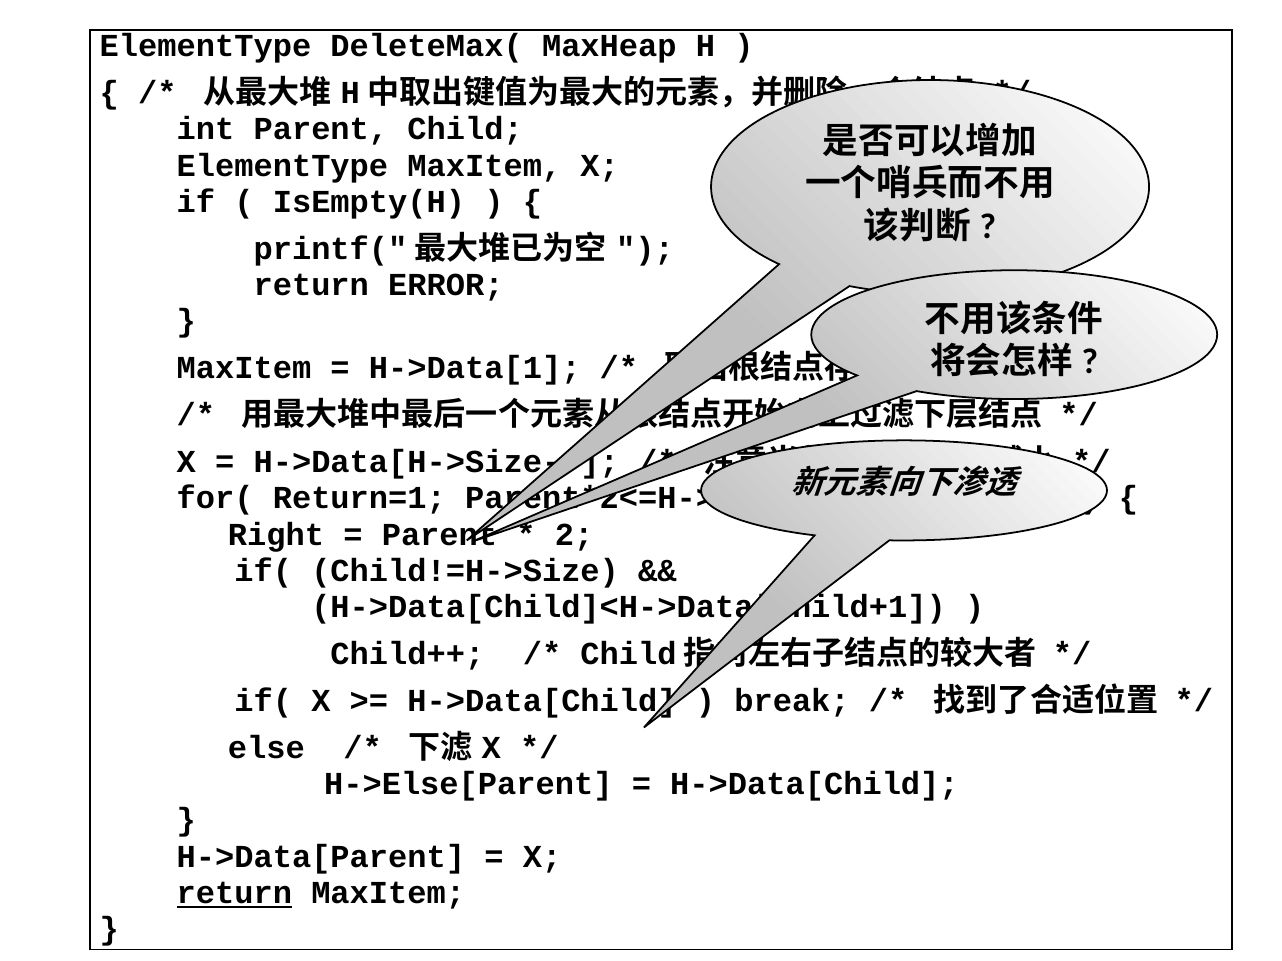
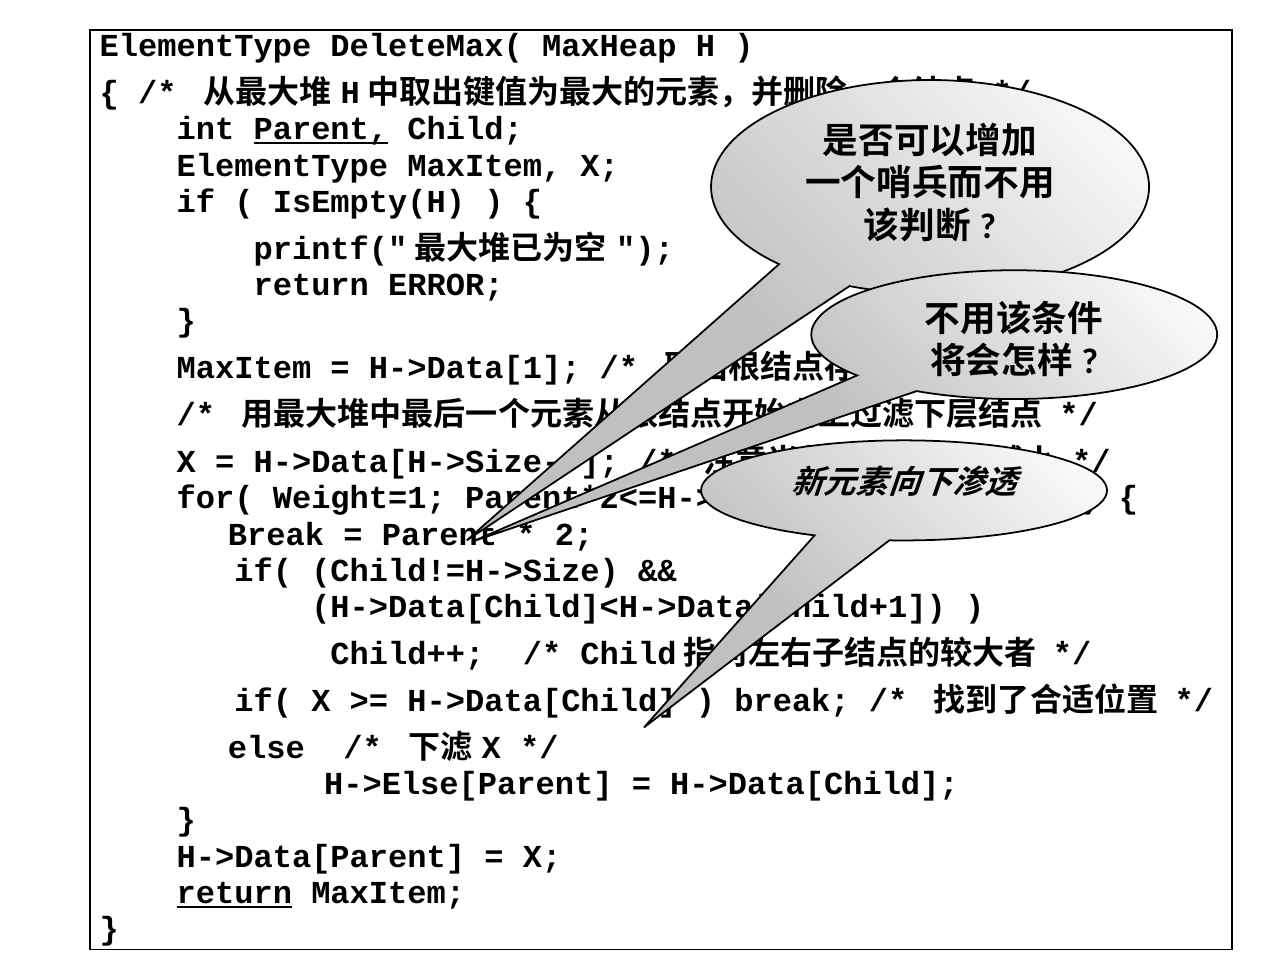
Parent underline: none -> present (321, 129)
Return=1: Return=1 -> Weight=1 (359, 498)
Right: Right -> Break (276, 535)
